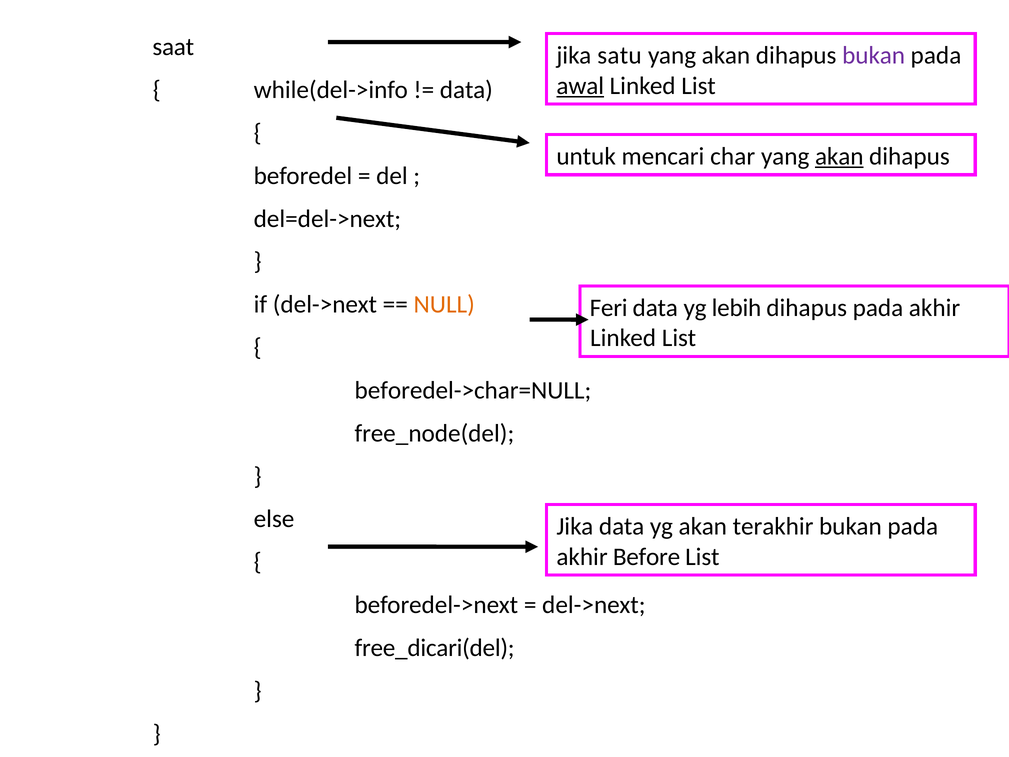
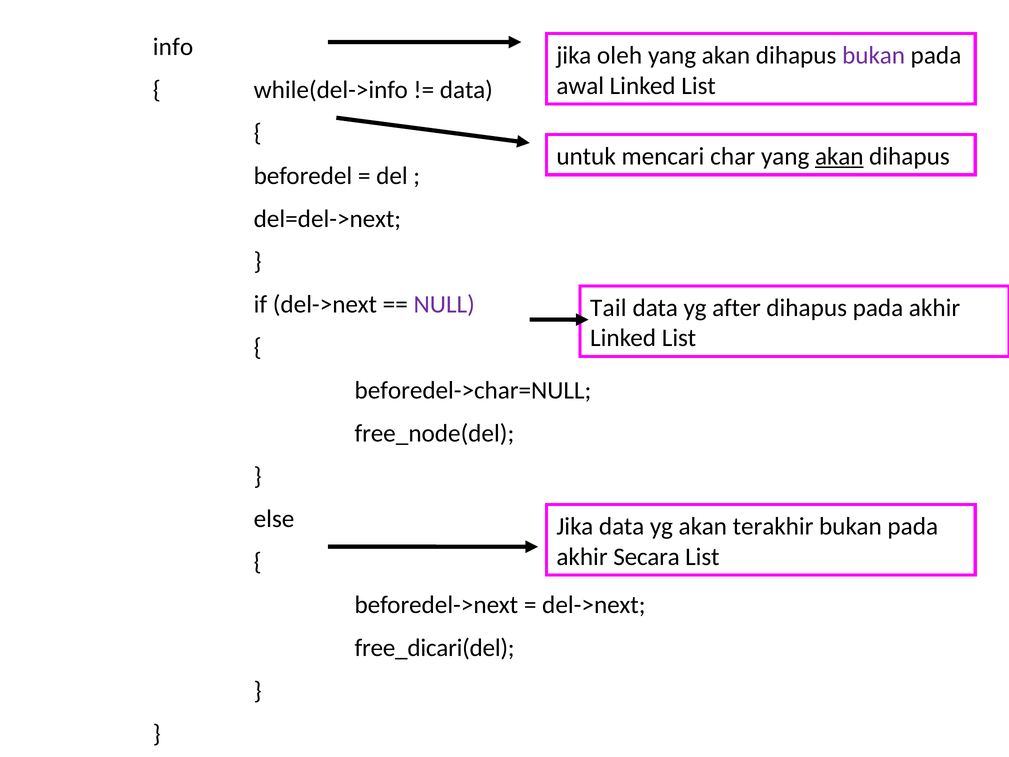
saat: saat -> info (173, 47)
satu: satu -> oleh (620, 55)
awal underline: present -> none (580, 86)
NULL colour: orange -> purple (444, 304)
Feri: Feri -> Tail (608, 308)
lebih: lebih -> after (736, 308)
Before: Before -> Secara (647, 557)
